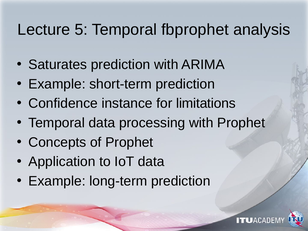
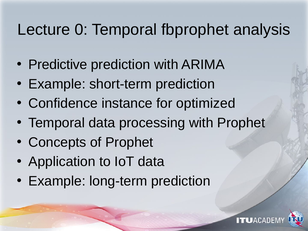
5: 5 -> 0 (81, 30)
Saturates: Saturates -> Predictive (58, 65)
limitations: limitations -> optimized (206, 103)
